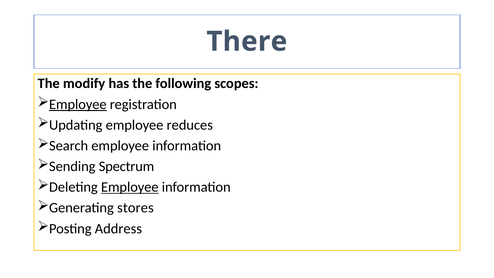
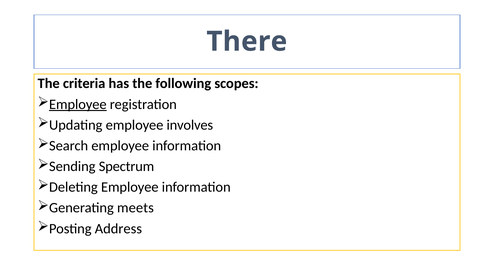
modify: modify -> criteria (84, 84)
reduces: reduces -> involves (190, 125)
Employee underline: present -> none (130, 187)
stores: stores -> meets (135, 208)
